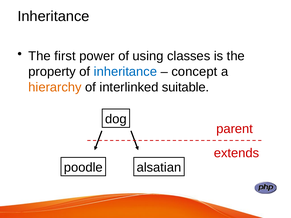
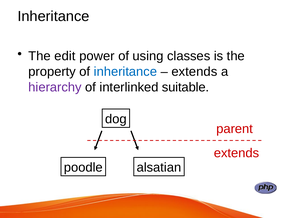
first: first -> edit (65, 56)
concept: concept -> extends (194, 72)
hierarchy colour: orange -> purple (55, 87)
